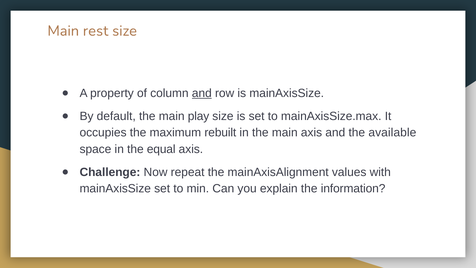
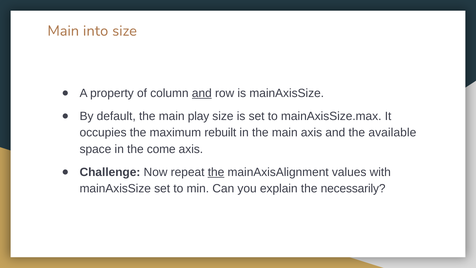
rest: rest -> into (96, 31)
equal: equal -> come (161, 149)
the underline: none -> present (216, 172)
information: information -> necessarily (353, 188)
